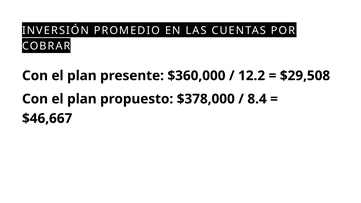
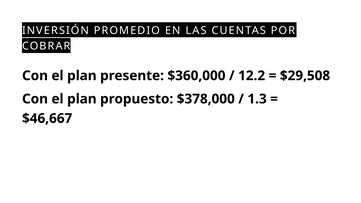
8.4: 8.4 -> 1.3 (257, 99)
